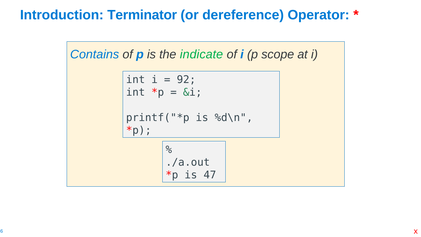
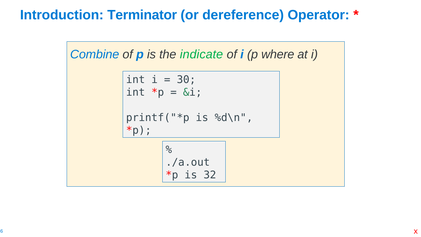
Contains: Contains -> Combine (95, 54)
scope: scope -> where (278, 54)
92: 92 -> 30 (186, 80)
47: 47 -> 32 (210, 175)
